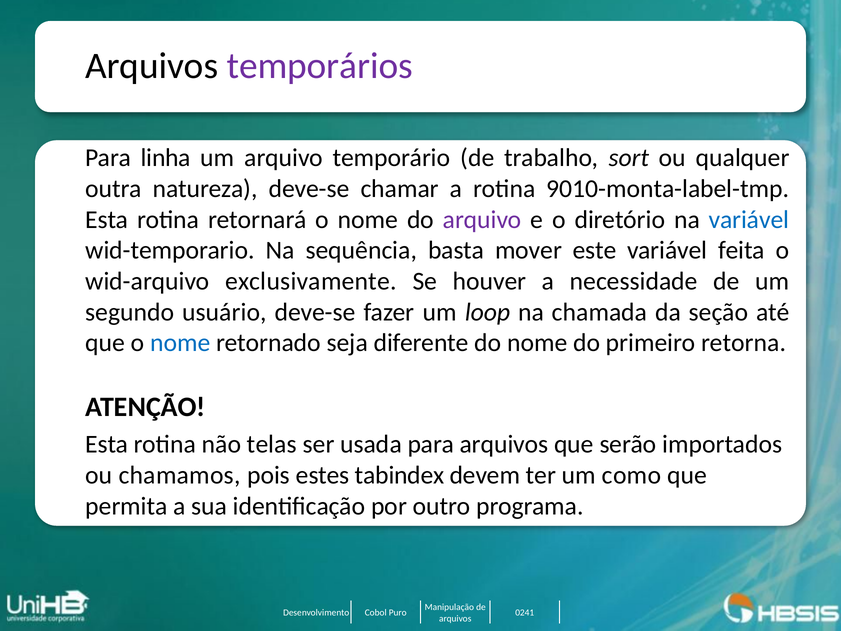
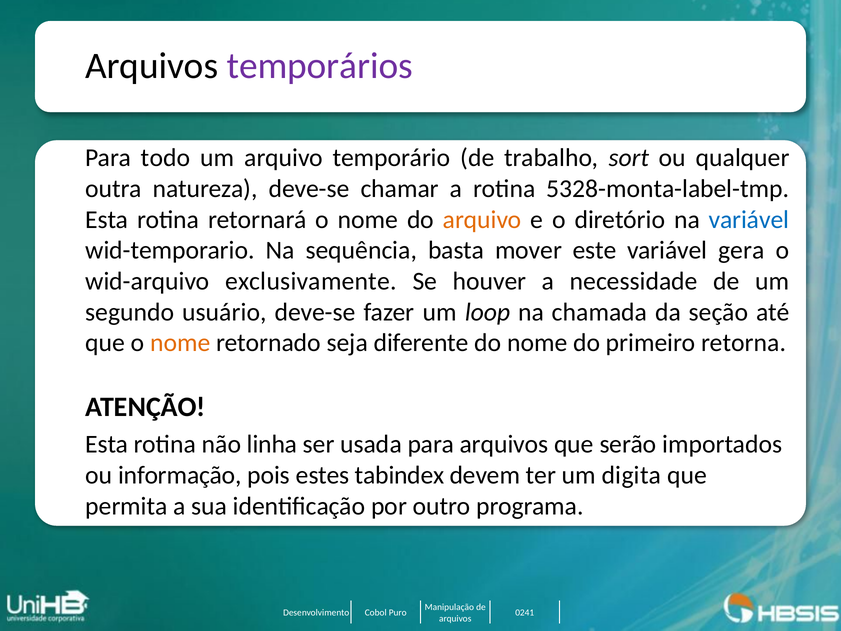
linha: linha -> todo (166, 158)
9010-monta-label-tmp: 9010-monta-label-tmp -> 5328-monta-label-tmp (668, 189)
arquivo colour: purple -> orange (482, 220)
feita: feita -> gera (741, 250)
nome colour: blue -> orange (180, 343)
telas: telas -> linha (272, 444)
chamamos: chamamos -> informação (180, 475)
como: como -> digita (632, 475)
